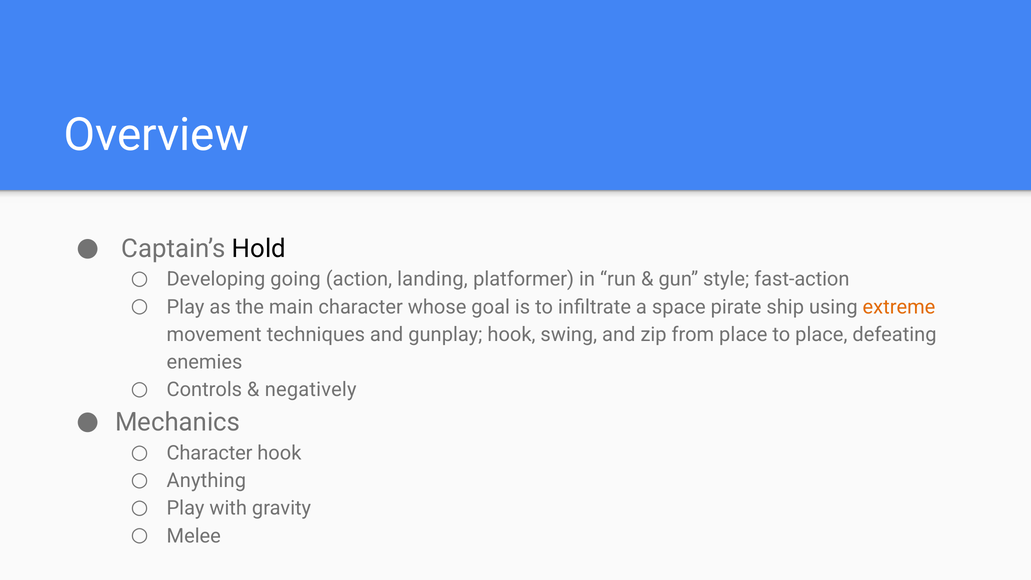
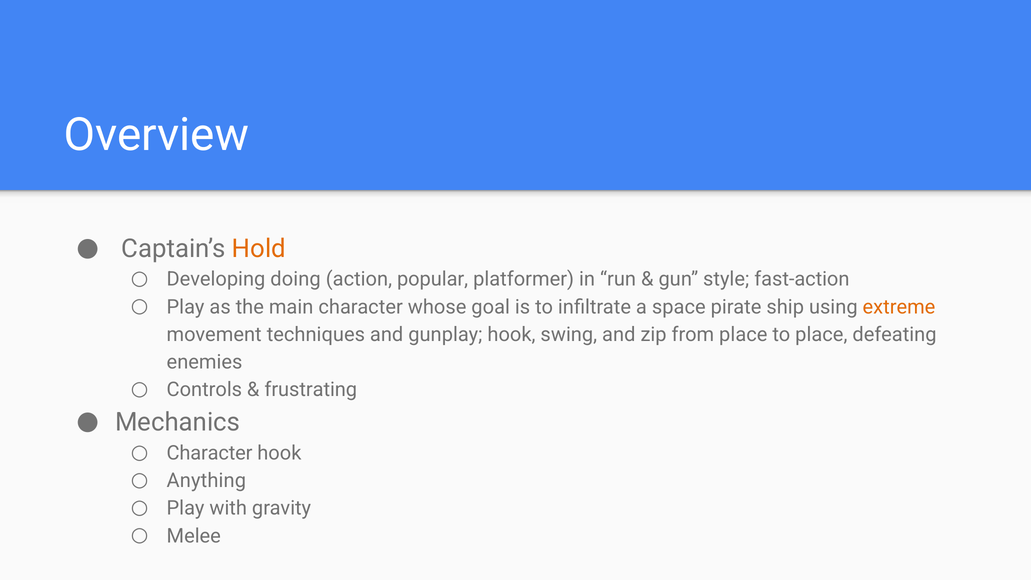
Hold colour: black -> orange (259, 249)
going: going -> doing (296, 279)
landing: landing -> popular (433, 279)
negatively: negatively -> frustrating (311, 390)
